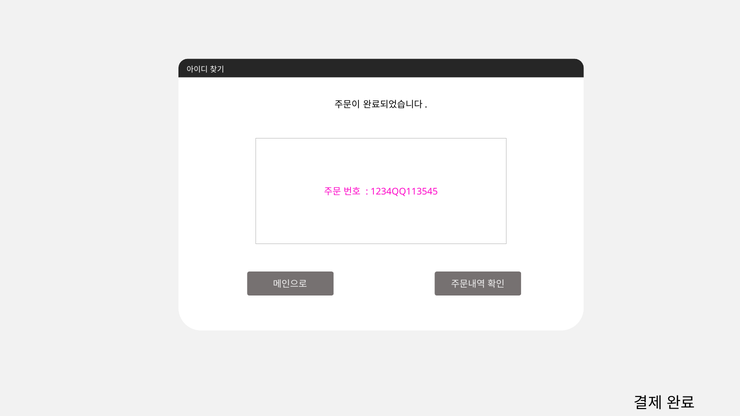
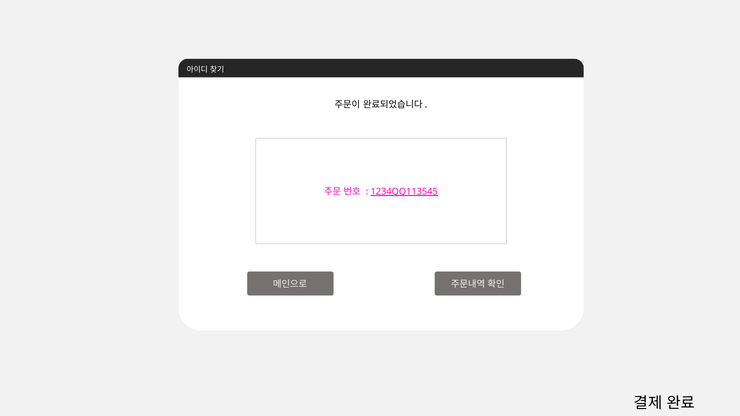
1234QQ113545 underline: none -> present (404, 192)
